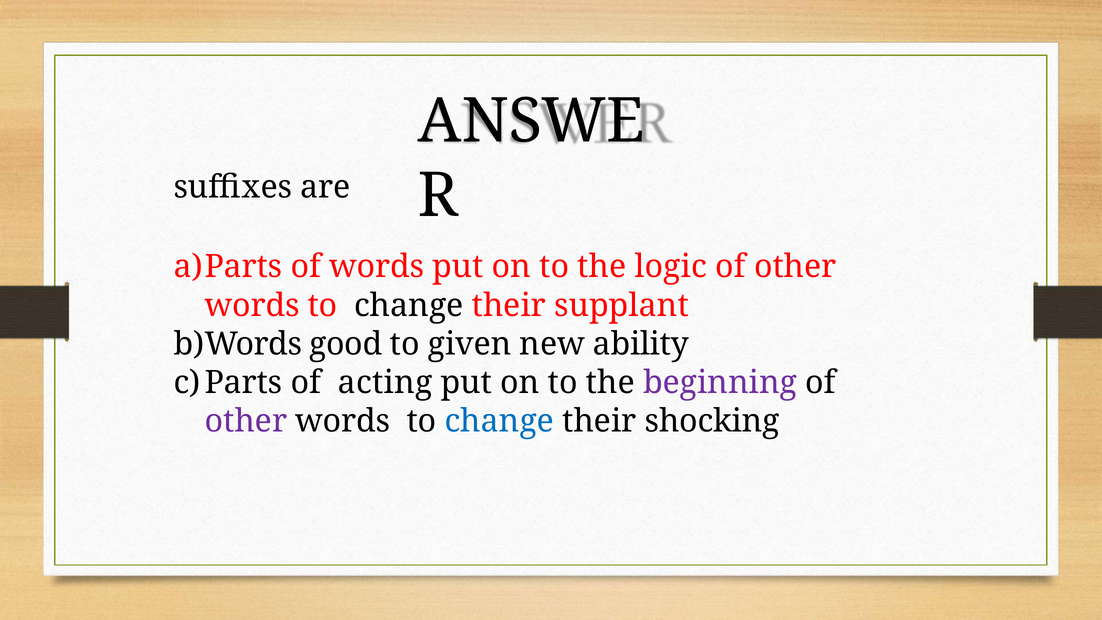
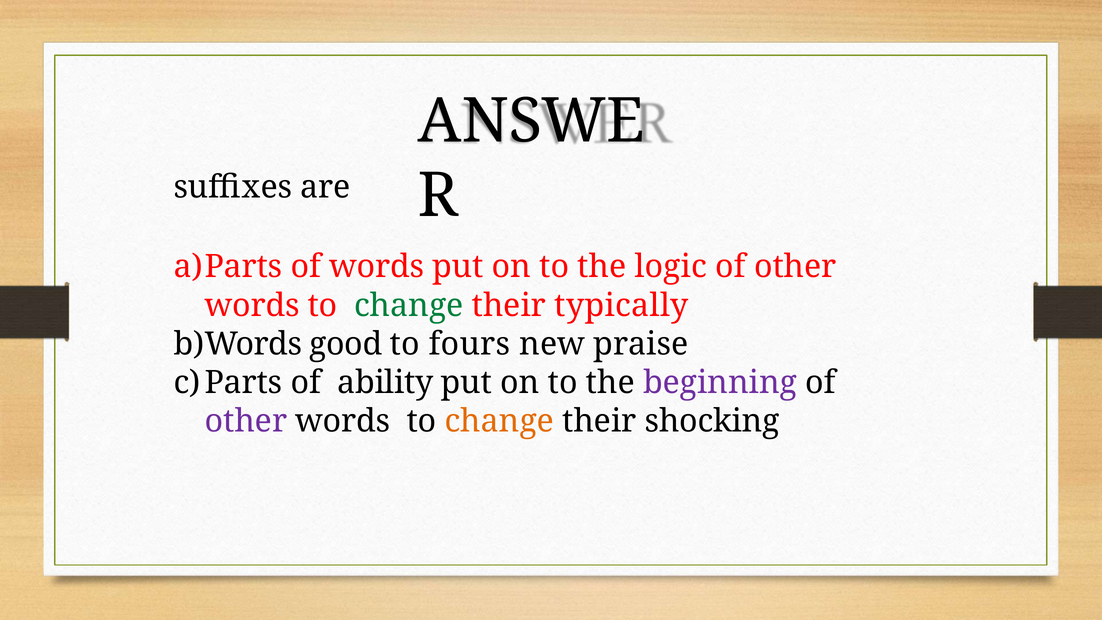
change colour: black -> green (409, 305)
supplant: supplant -> typically (621, 305)
given: given -> fours (470, 344)
ability: ability -> praise (641, 344)
acting: acting -> ability (385, 383)
change colour: blue -> orange (499, 421)
